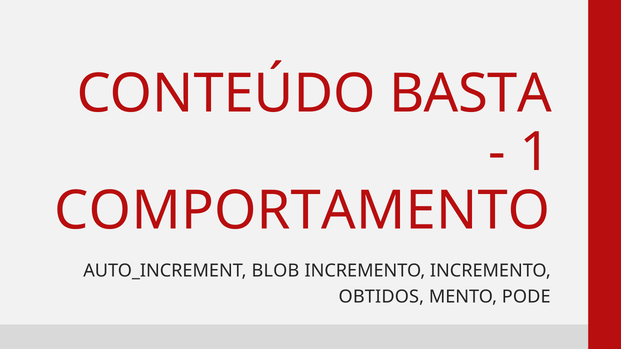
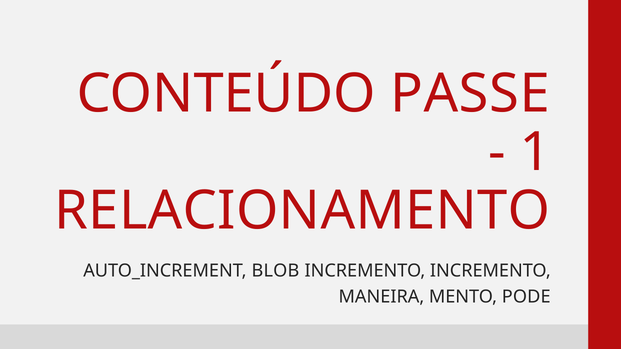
BASTA: BASTA -> PASSE (470, 94)
COMPORTAMENTO: COMPORTAMENTO -> RELACIONAMENTO (302, 211)
OBTIDOS: OBTIDOS -> MANEIRA (381, 297)
